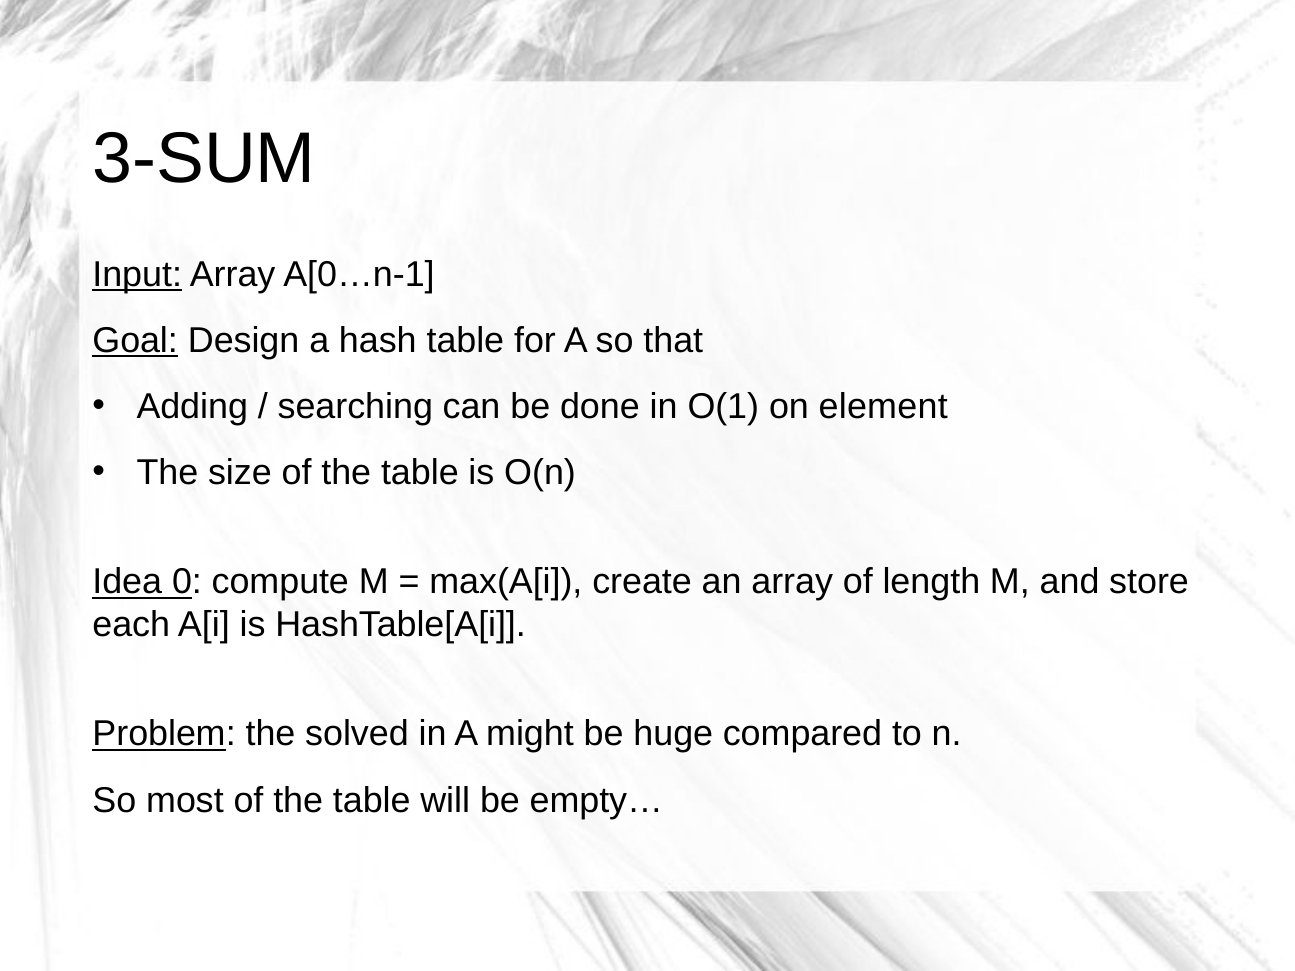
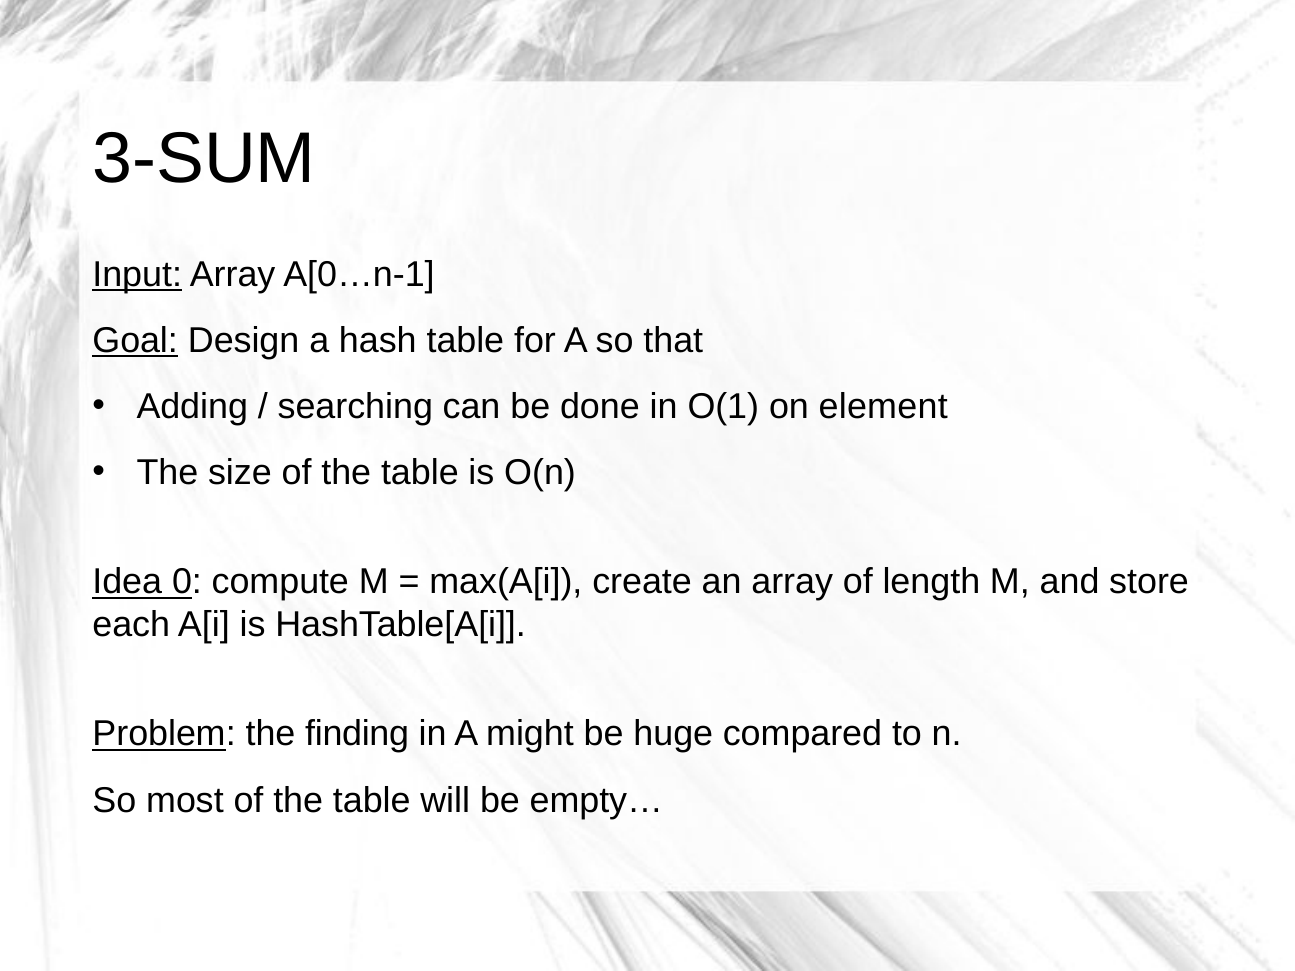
solved: solved -> finding (357, 734)
